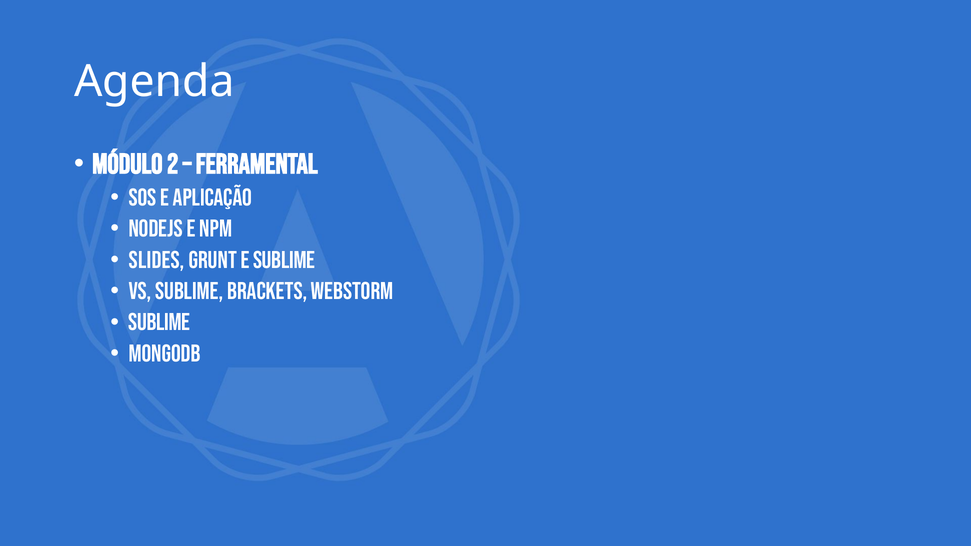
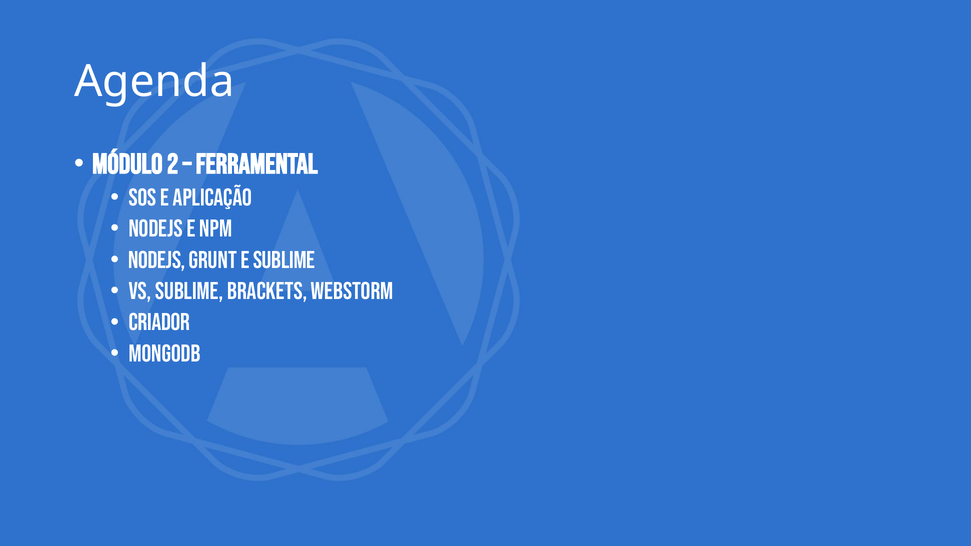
Slides: Slides -> Nodejs (157, 260)
Sublime: Sublime -> Criador (159, 323)
